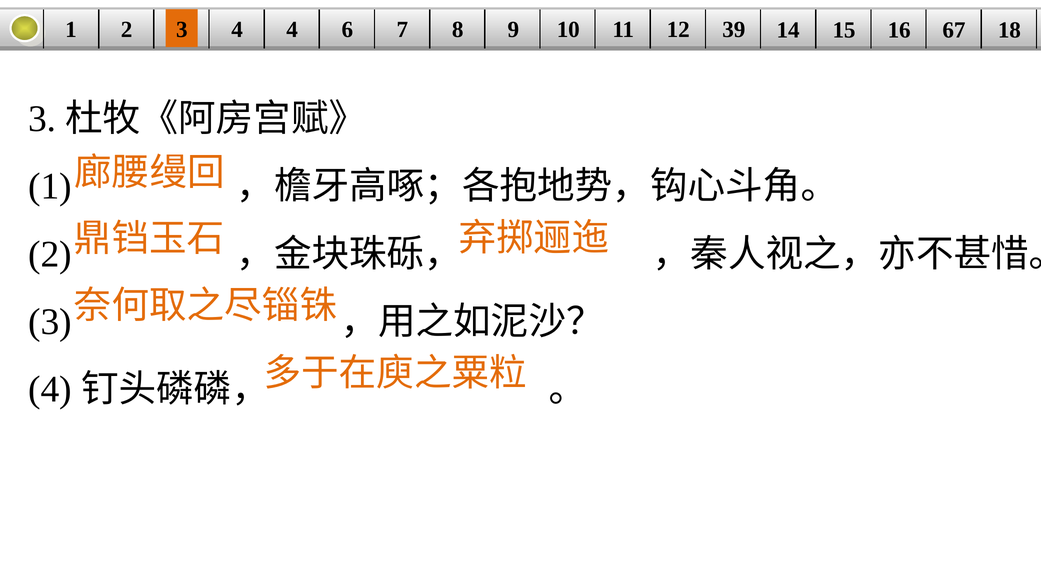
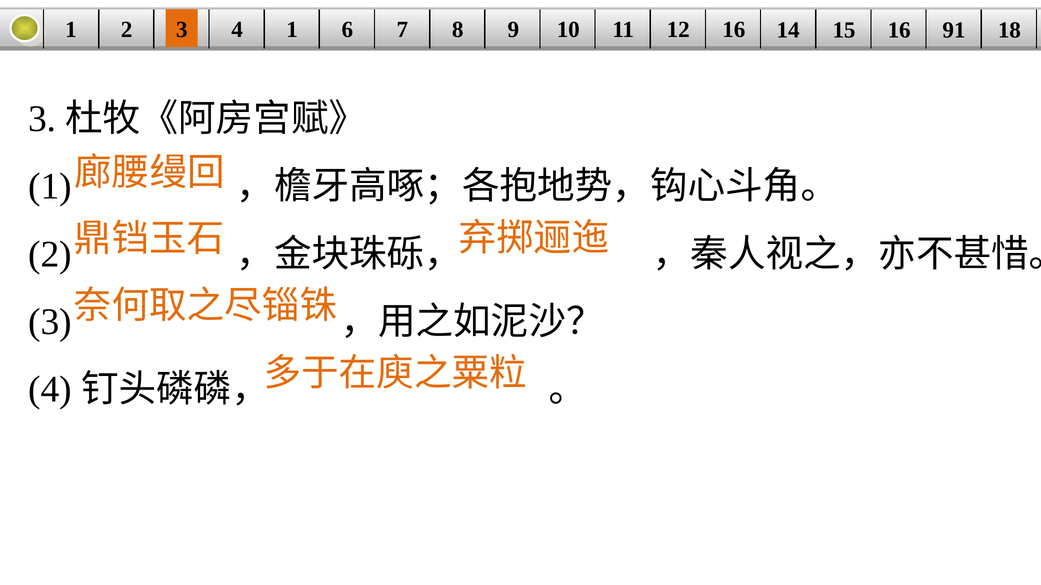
4 4: 4 -> 1 (292, 30)
12 39: 39 -> 16 (734, 30)
67: 67 -> 91 (954, 30)
